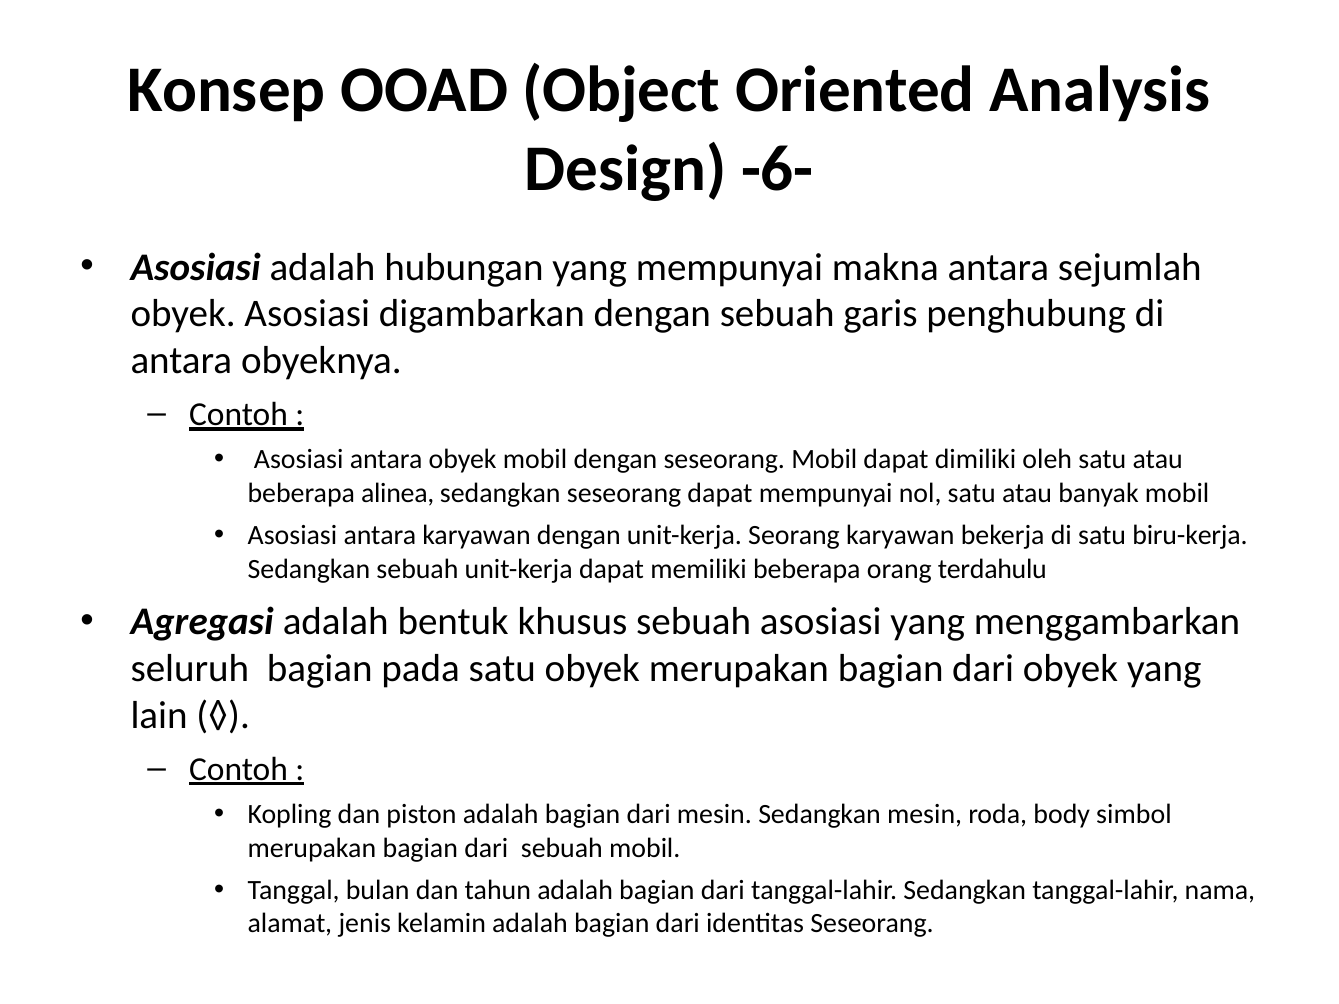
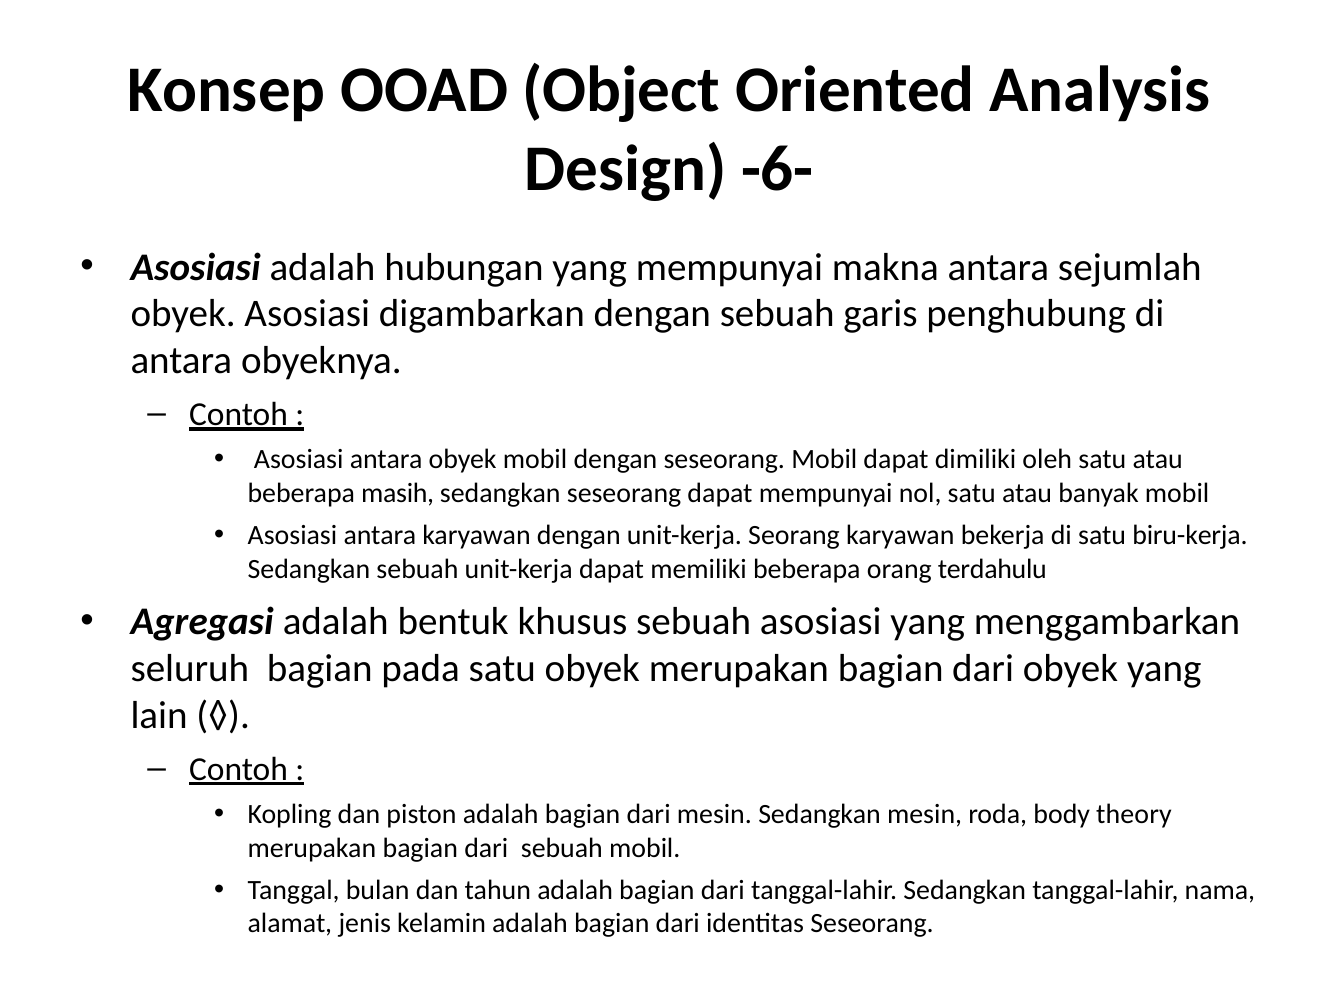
alinea: alinea -> masih (398, 493)
simbol: simbol -> theory (1134, 815)
